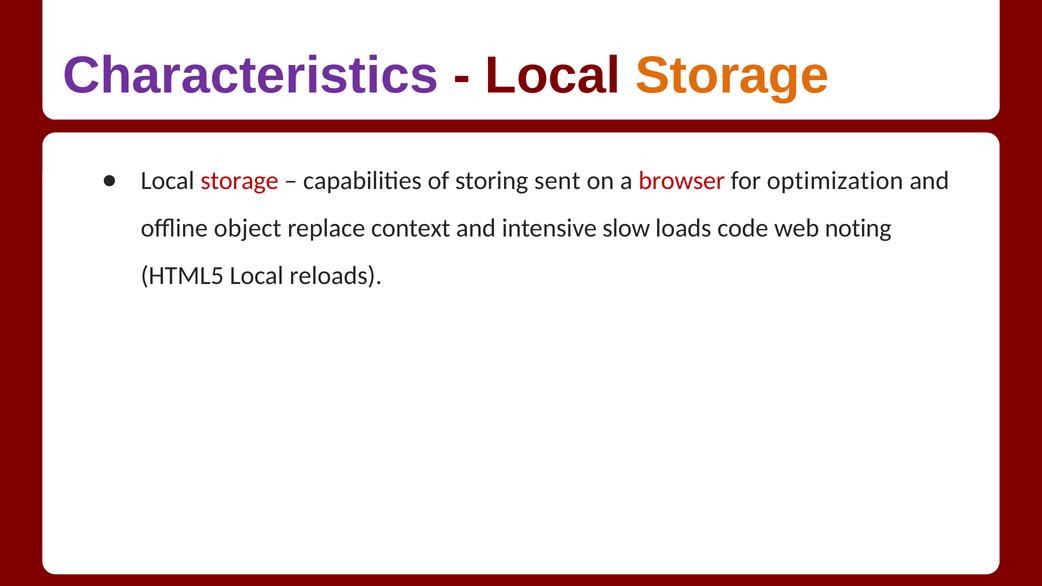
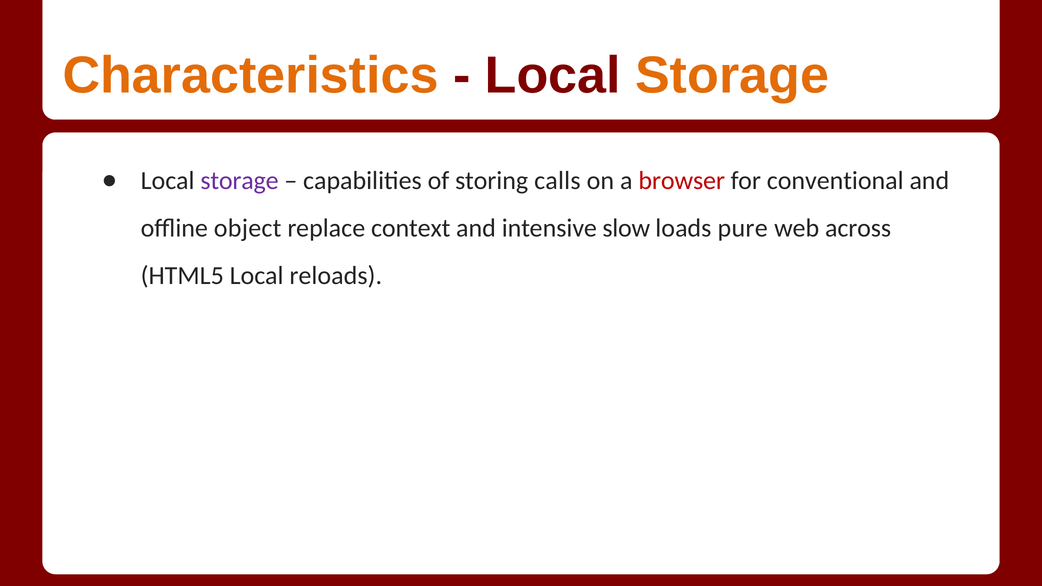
Characteristics colour: purple -> orange (251, 76)
storage colour: red -> purple (240, 181)
sent: sent -> calls (557, 181)
optimization: optimization -> conventional (835, 181)
code: code -> pure (743, 228)
noting: noting -> across (858, 228)
